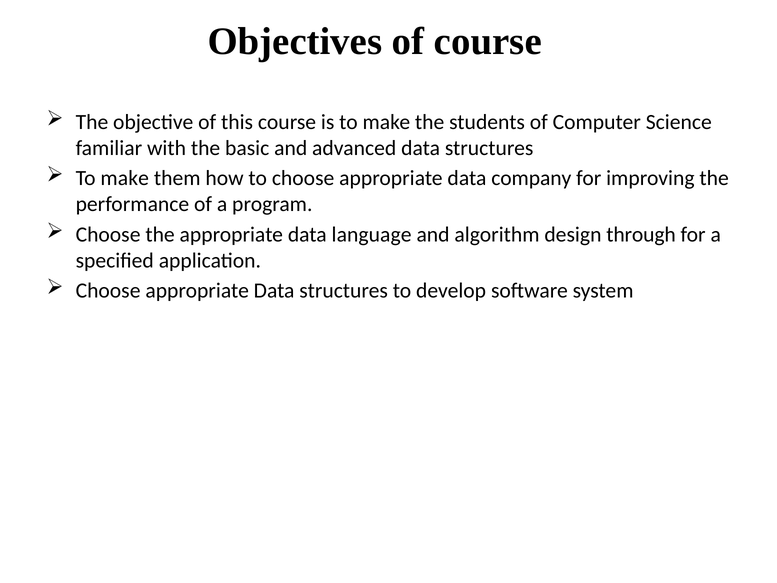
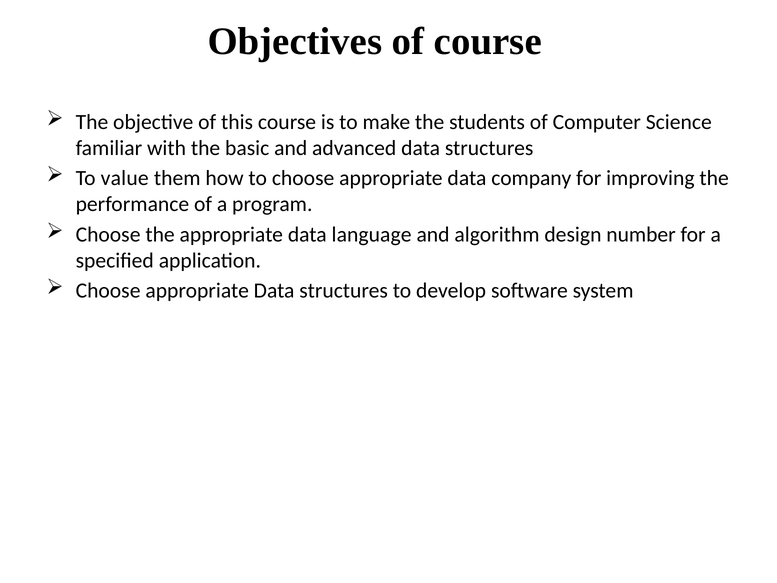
make: make -> value (125, 178)
through: through -> number (641, 234)
